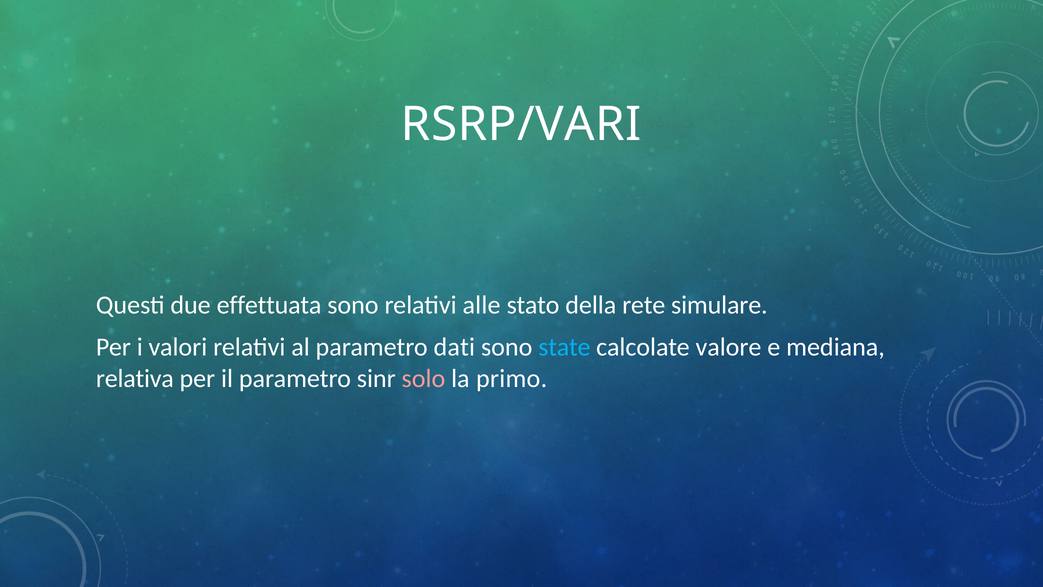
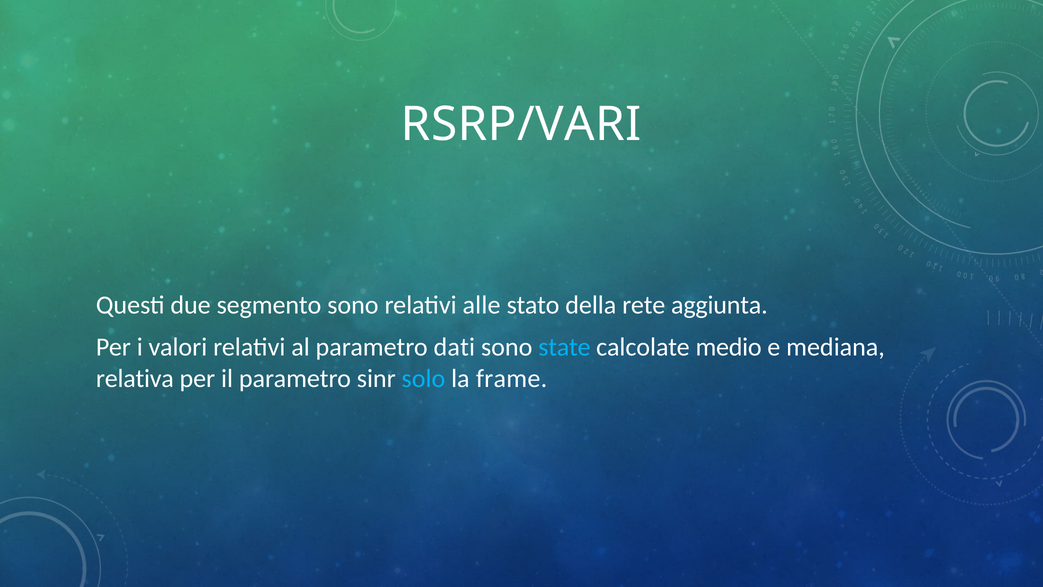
effettuata: effettuata -> segmento (269, 305)
simulare: simulare -> aggiunta (719, 305)
valore: valore -> medio (729, 347)
solo colour: pink -> light blue (423, 378)
primo: primo -> frame (512, 378)
